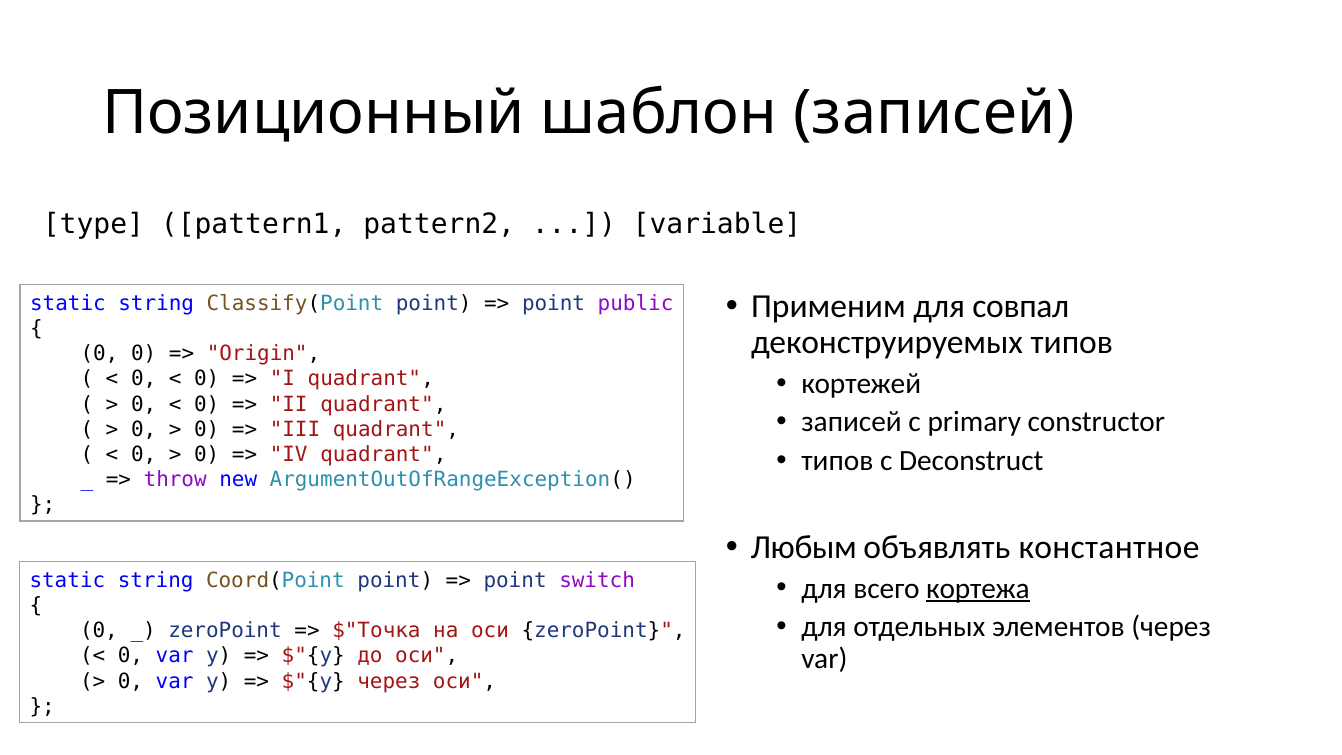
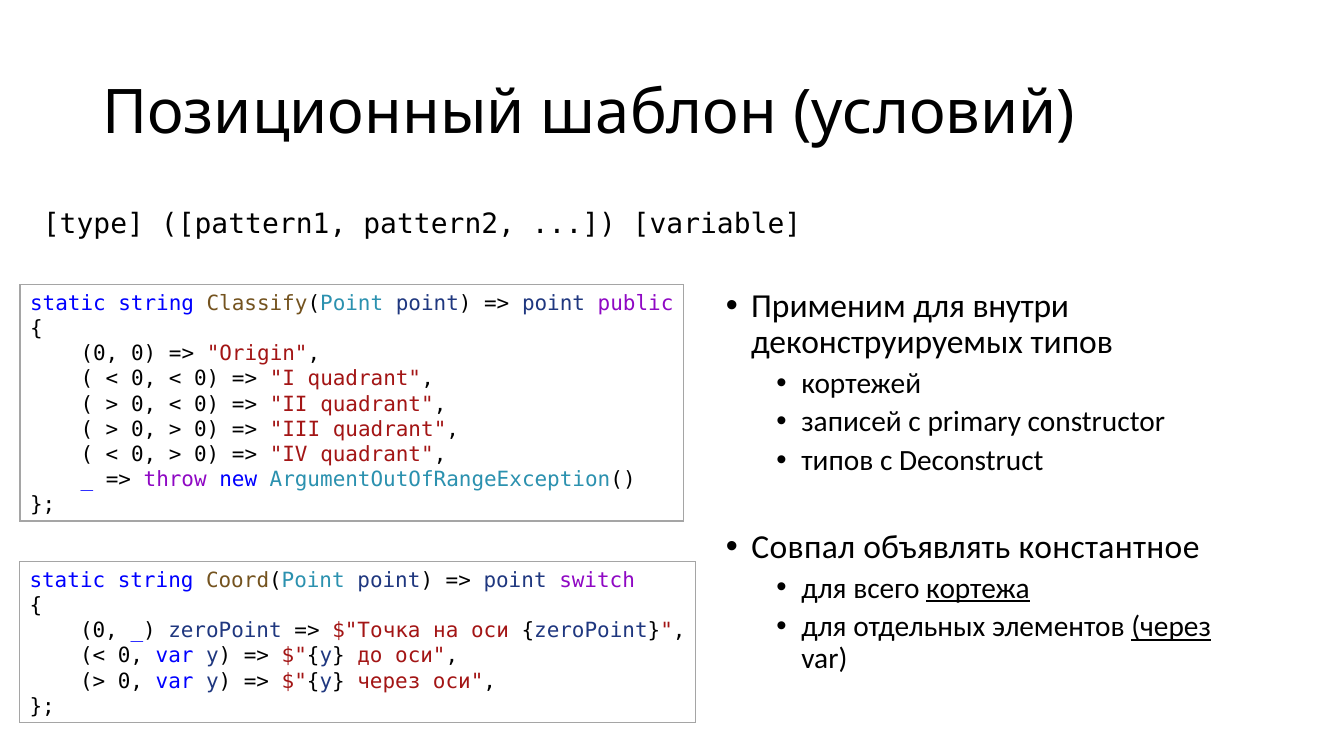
шаблон записей: записей -> условий (934, 113)
совпал: совпал -> внутри (1021, 306)
Любым: Любым -> Совпал (803, 547)
через underline: none -> present (1171, 627)
